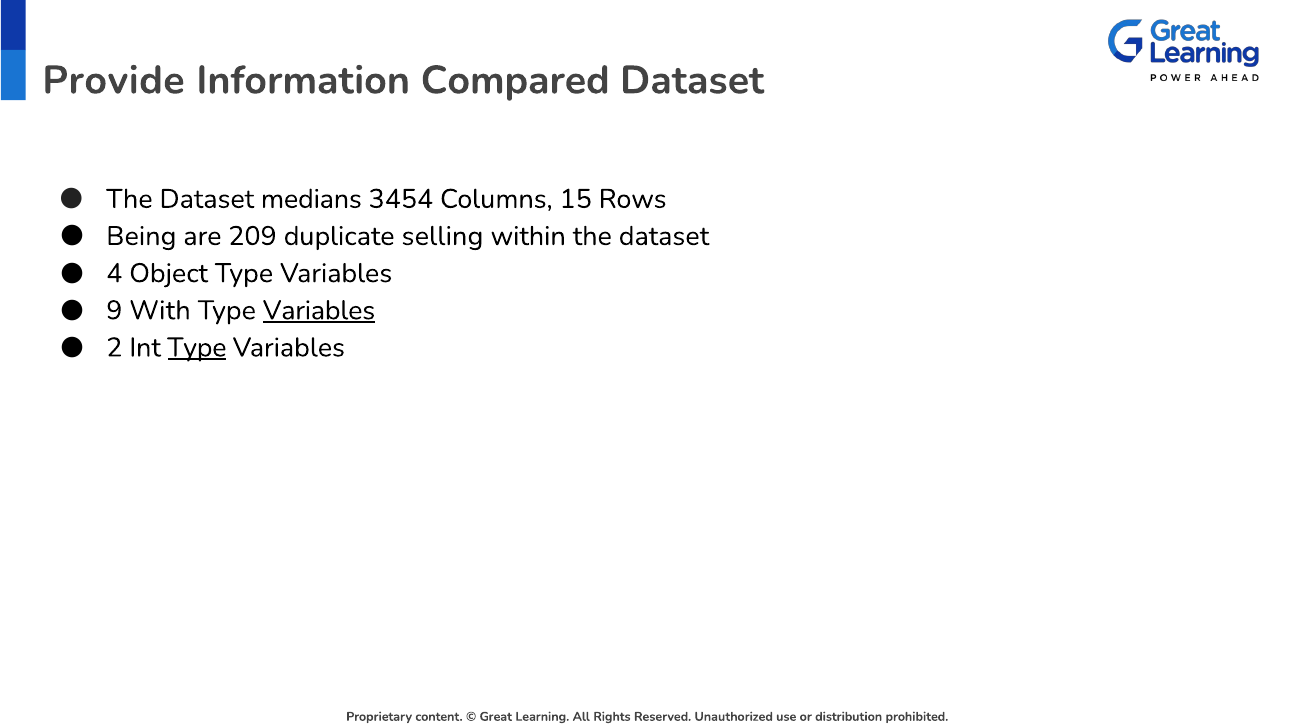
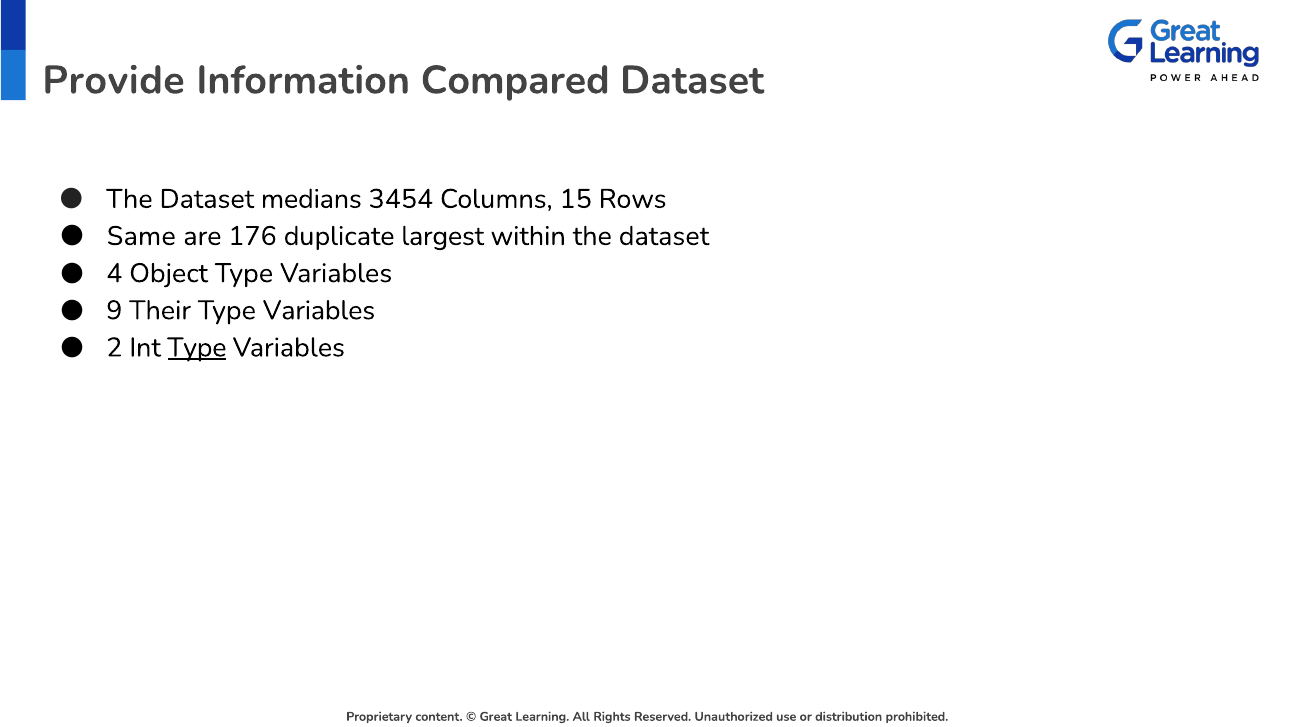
Being: Being -> Same (141, 236)
209: 209 -> 176 (252, 236)
selling: selling -> largest (443, 236)
With: With -> Their (160, 311)
Variables underline: present -> none (319, 311)
